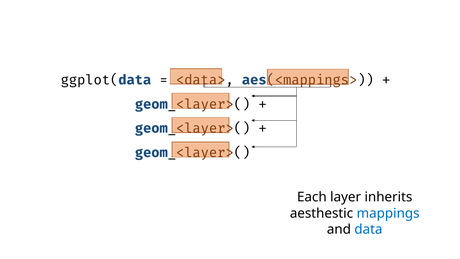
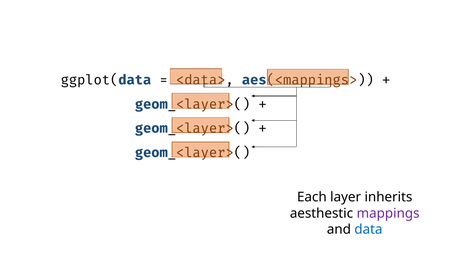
mappings colour: blue -> purple (388, 213)
